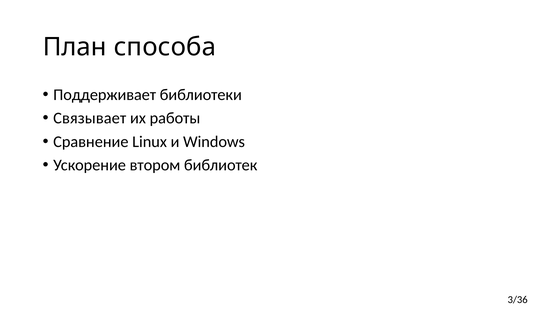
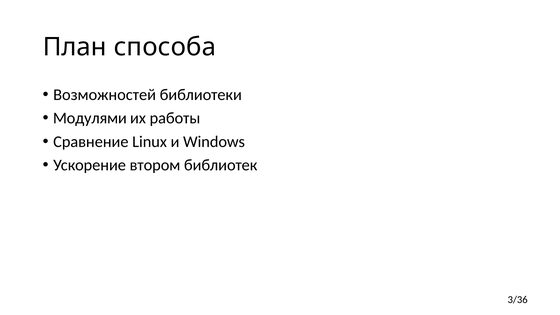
Поддерживает: Поддерживает -> Возможностей (105, 95)
Связывает: Связывает -> Модулями (90, 118)
